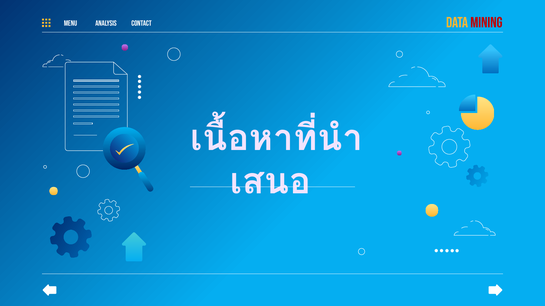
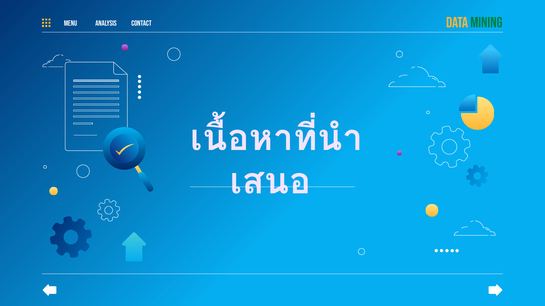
Mining colour: red -> green (486, 23)
